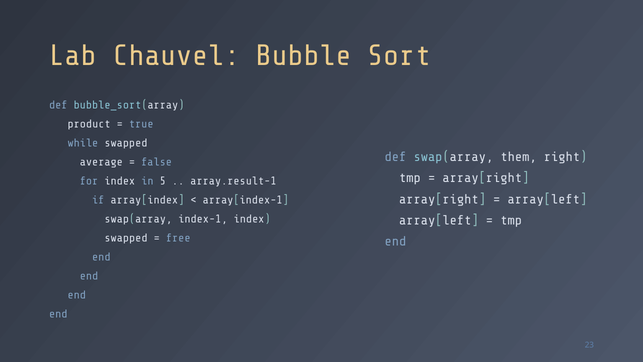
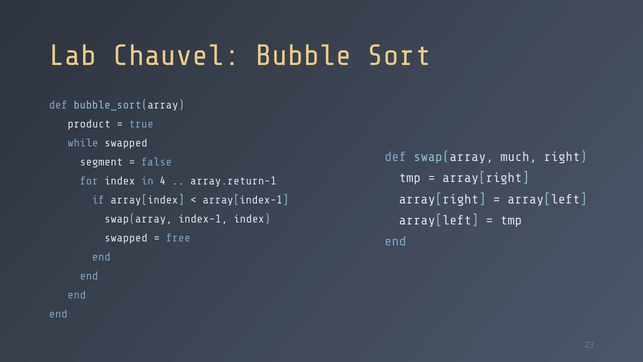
them: them -> much (519, 157)
average: average -> segment (101, 162)
5: 5 -> 4 (163, 181)
array.result-1: array.result-1 -> array.return-1 (233, 181)
